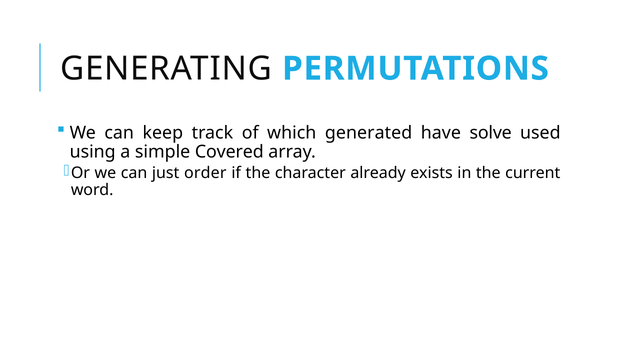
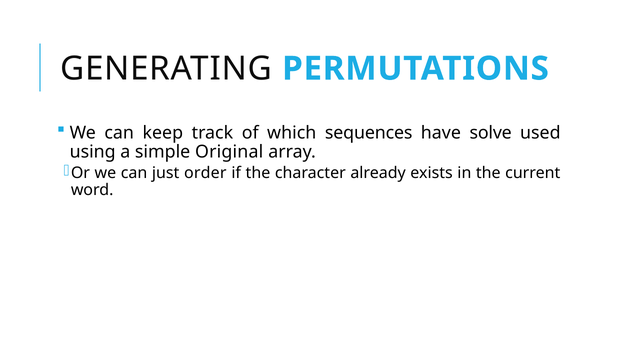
generated: generated -> sequences (369, 133)
Covered: Covered -> Original (229, 152)
